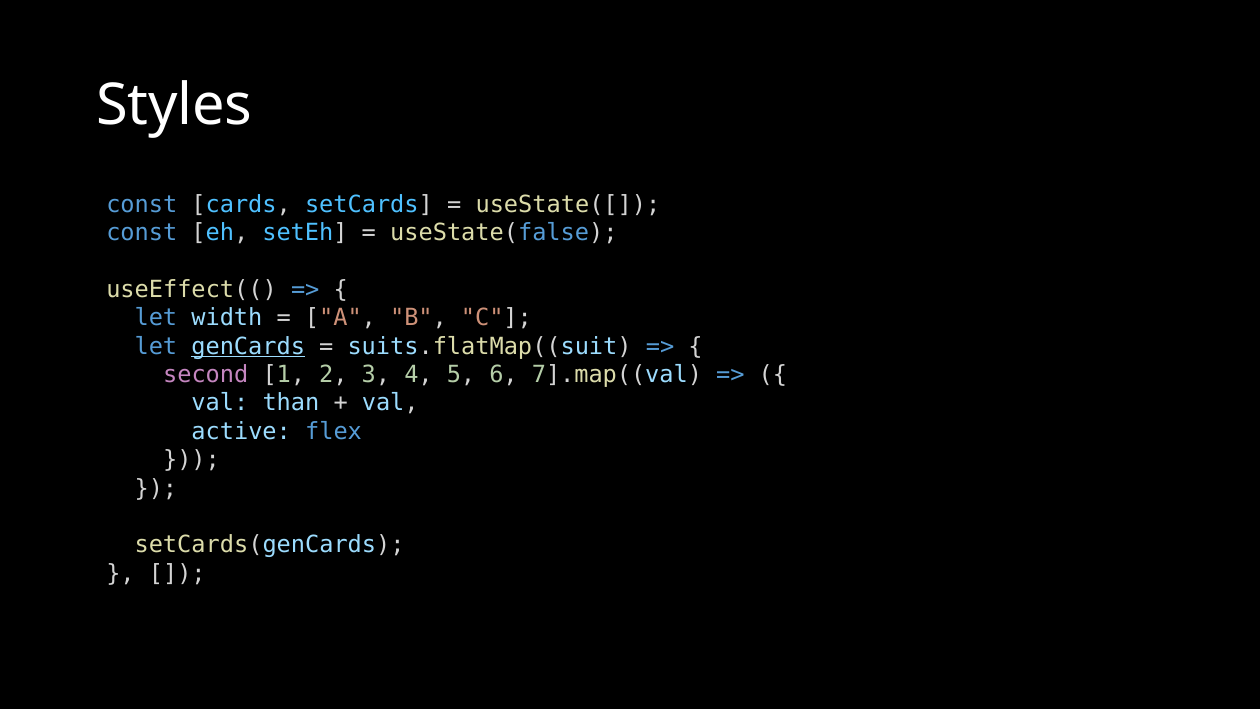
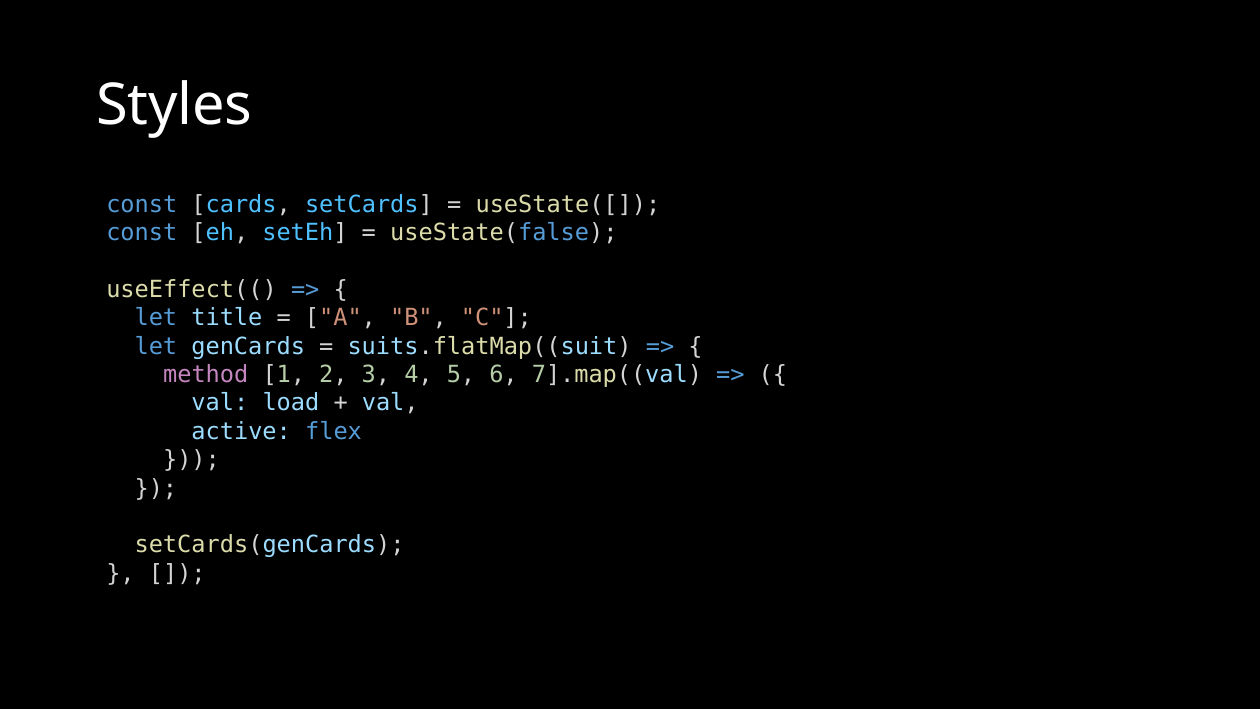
width: width -> title (227, 318)
genCards underline: present -> none (248, 346)
second: second -> method (206, 375)
than: than -> load (291, 403)
